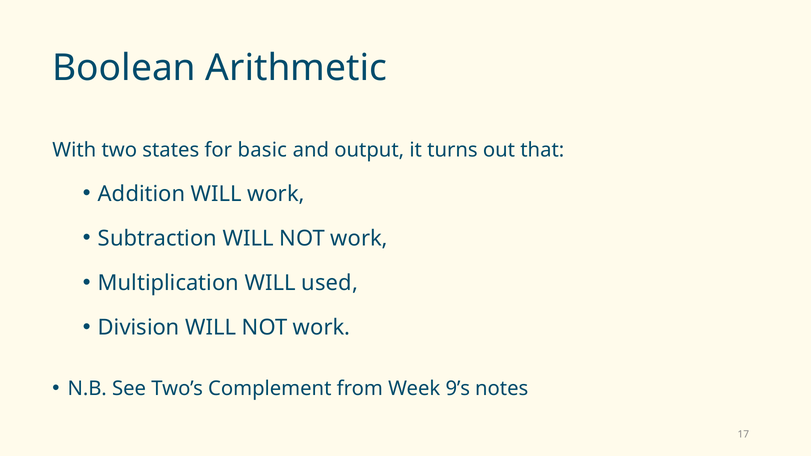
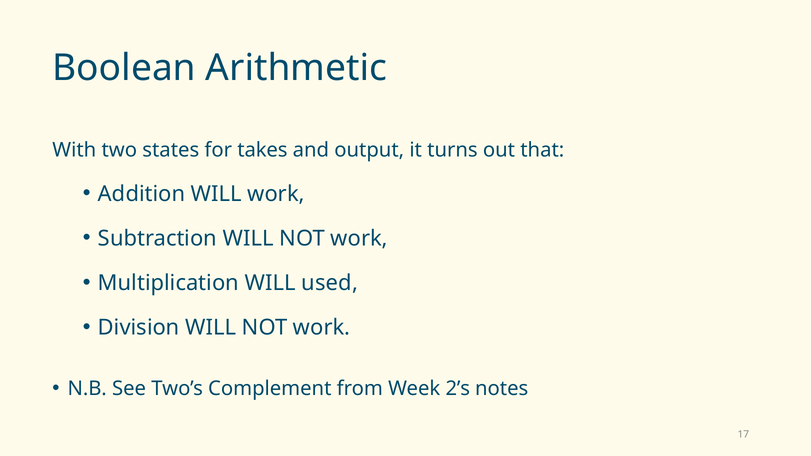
basic: basic -> takes (262, 150)
9’s: 9’s -> 2’s (458, 389)
